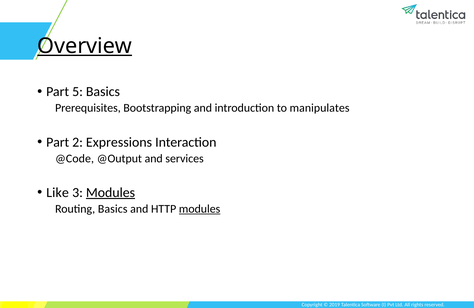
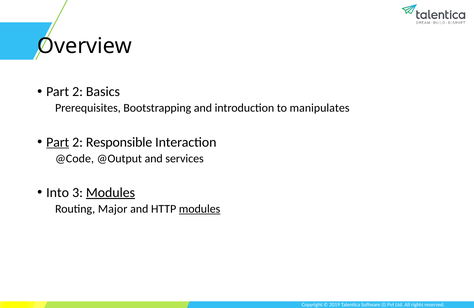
Overview underline: present -> none (85, 46)
5: 5 -> 2 (78, 92)
Part underline: none -> present (58, 142)
Expressions: Expressions -> Responsible (119, 142)
Like: Like -> Into (58, 193)
Routing Basics: Basics -> Major (113, 209)
